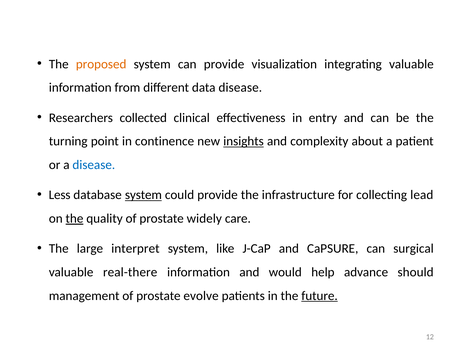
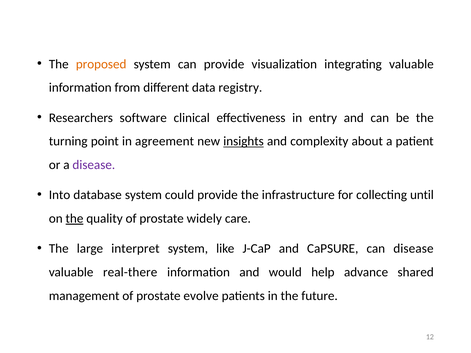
data disease: disease -> registry (240, 88)
collected: collected -> software (143, 118)
continence: continence -> agreement (165, 141)
disease colour: blue -> purple (94, 165)
Less: Less -> Into (60, 195)
system underline: present -> none (143, 195)
lead: lead -> until (422, 195)
can surgical: surgical -> disease (413, 249)
should: should -> shared (416, 272)
future underline: present -> none (320, 296)
